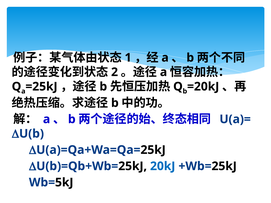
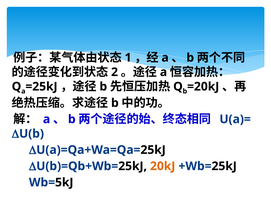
20kJ colour: blue -> orange (163, 166)
